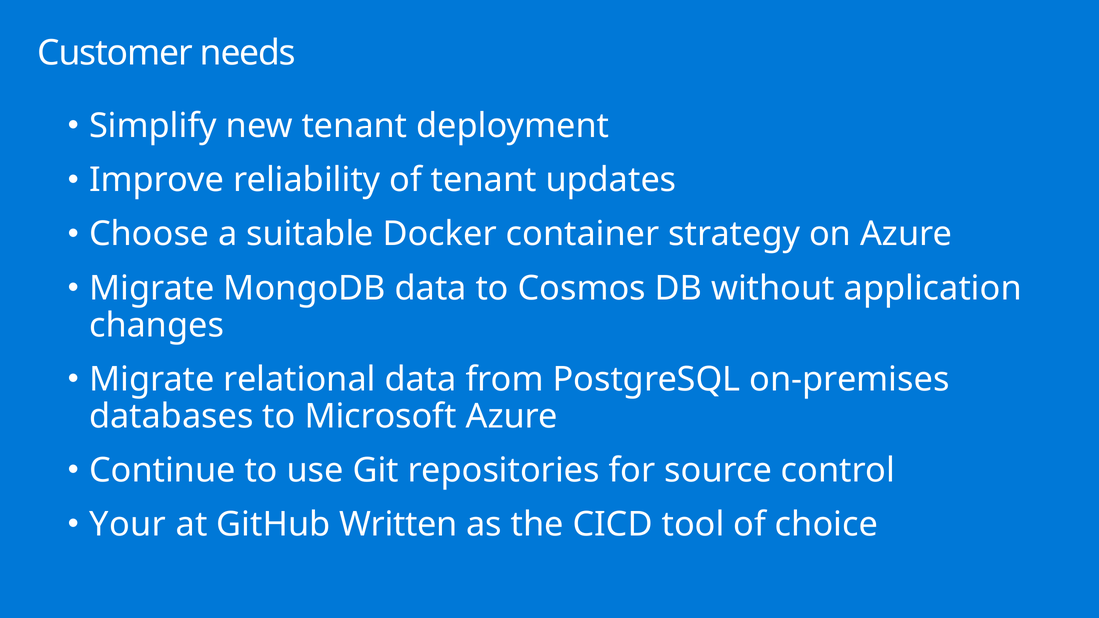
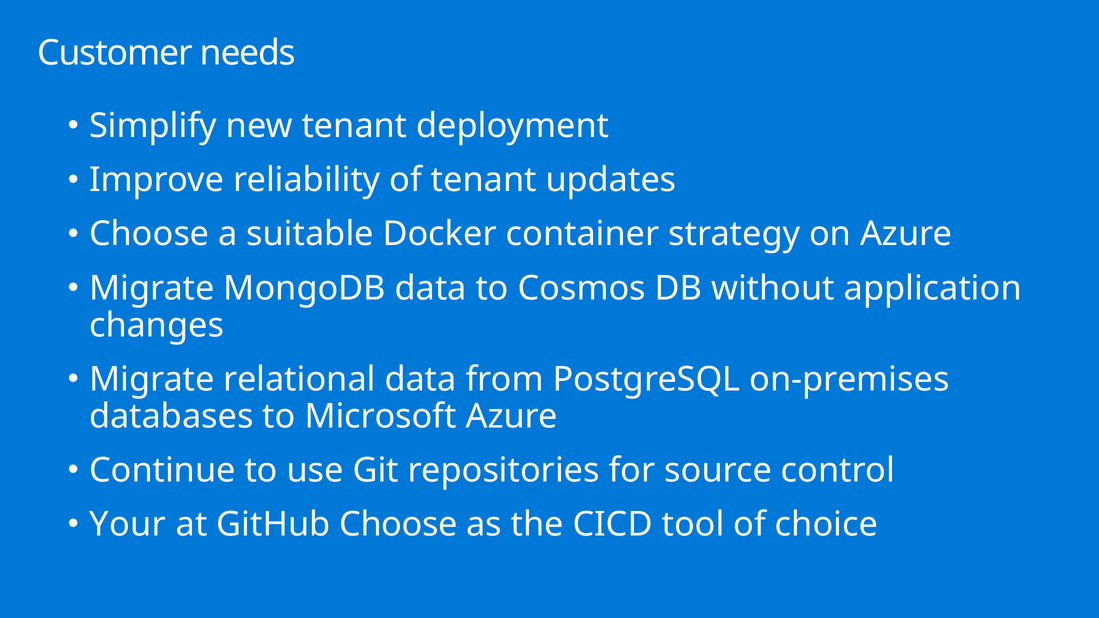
GitHub Written: Written -> Choose (398, 525)
